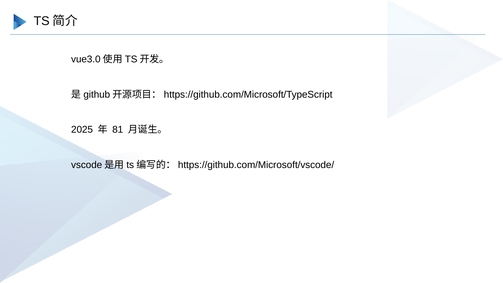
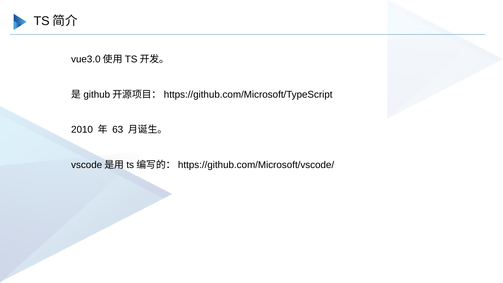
2025: 2025 -> 2010 (82, 130)
81: 81 -> 63 (118, 130)
